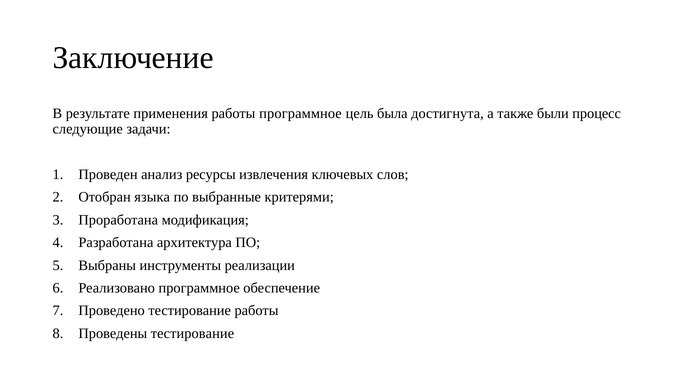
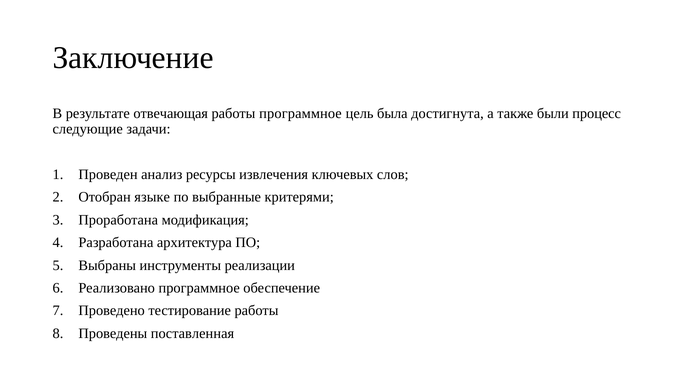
применения: применения -> отвечающая (171, 114)
языка: языка -> языке (152, 197)
Проведены тестирование: тестирование -> поставленная (193, 334)
